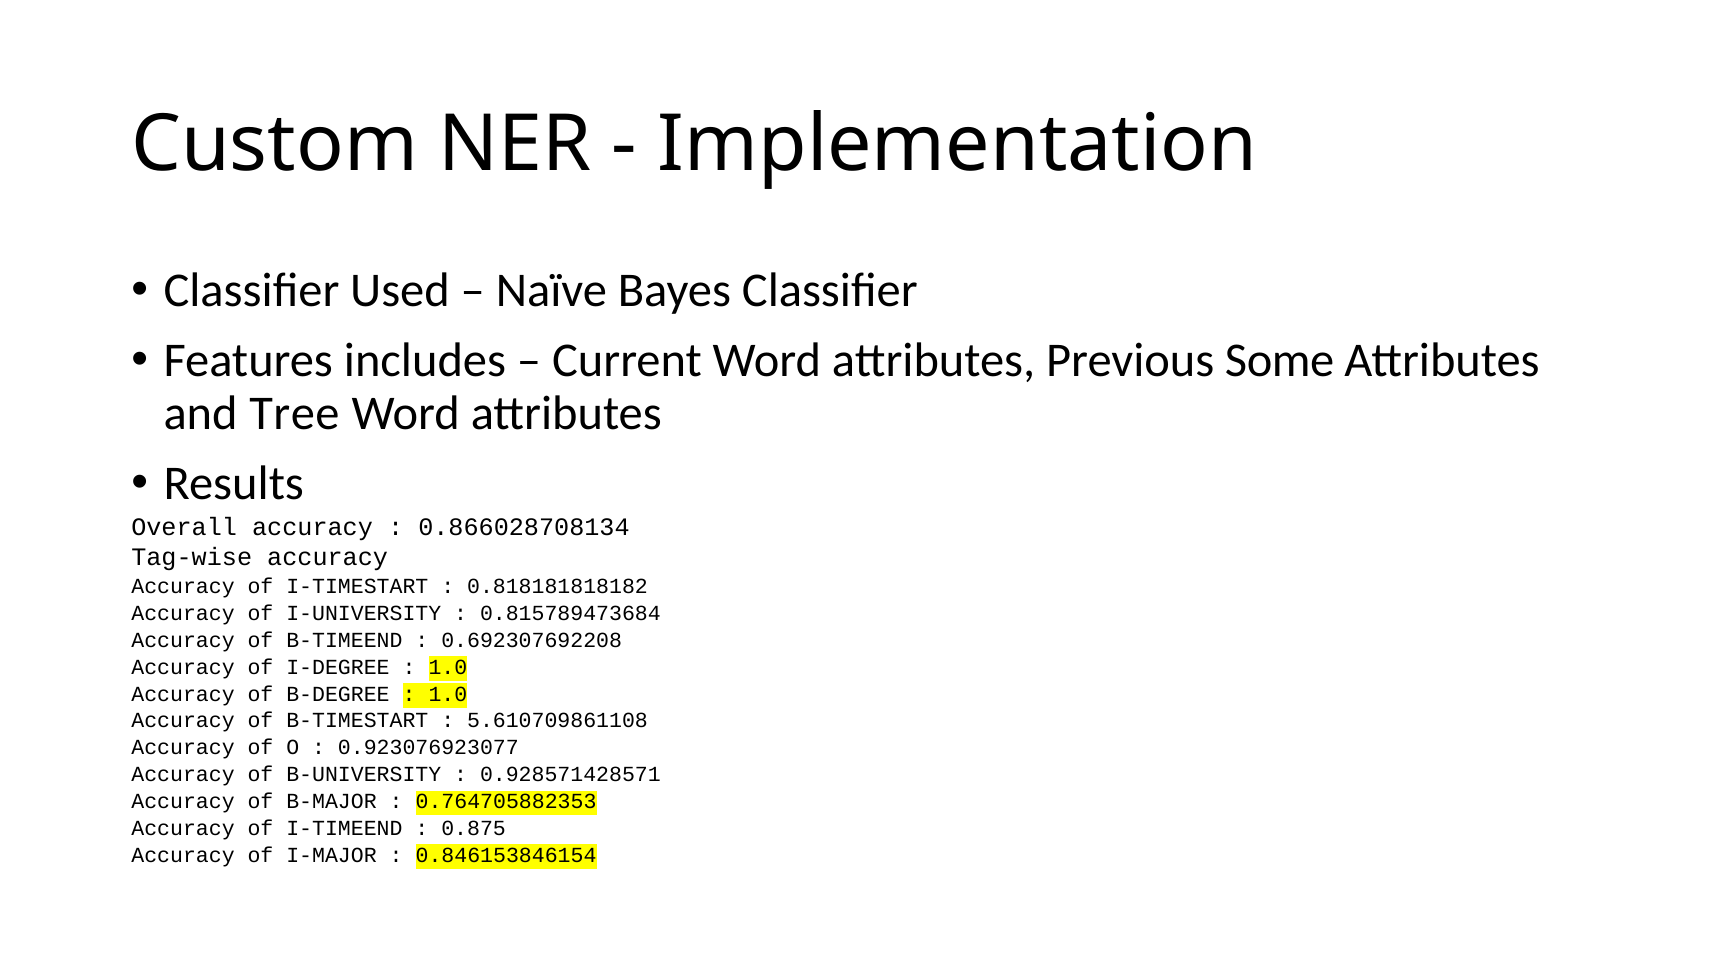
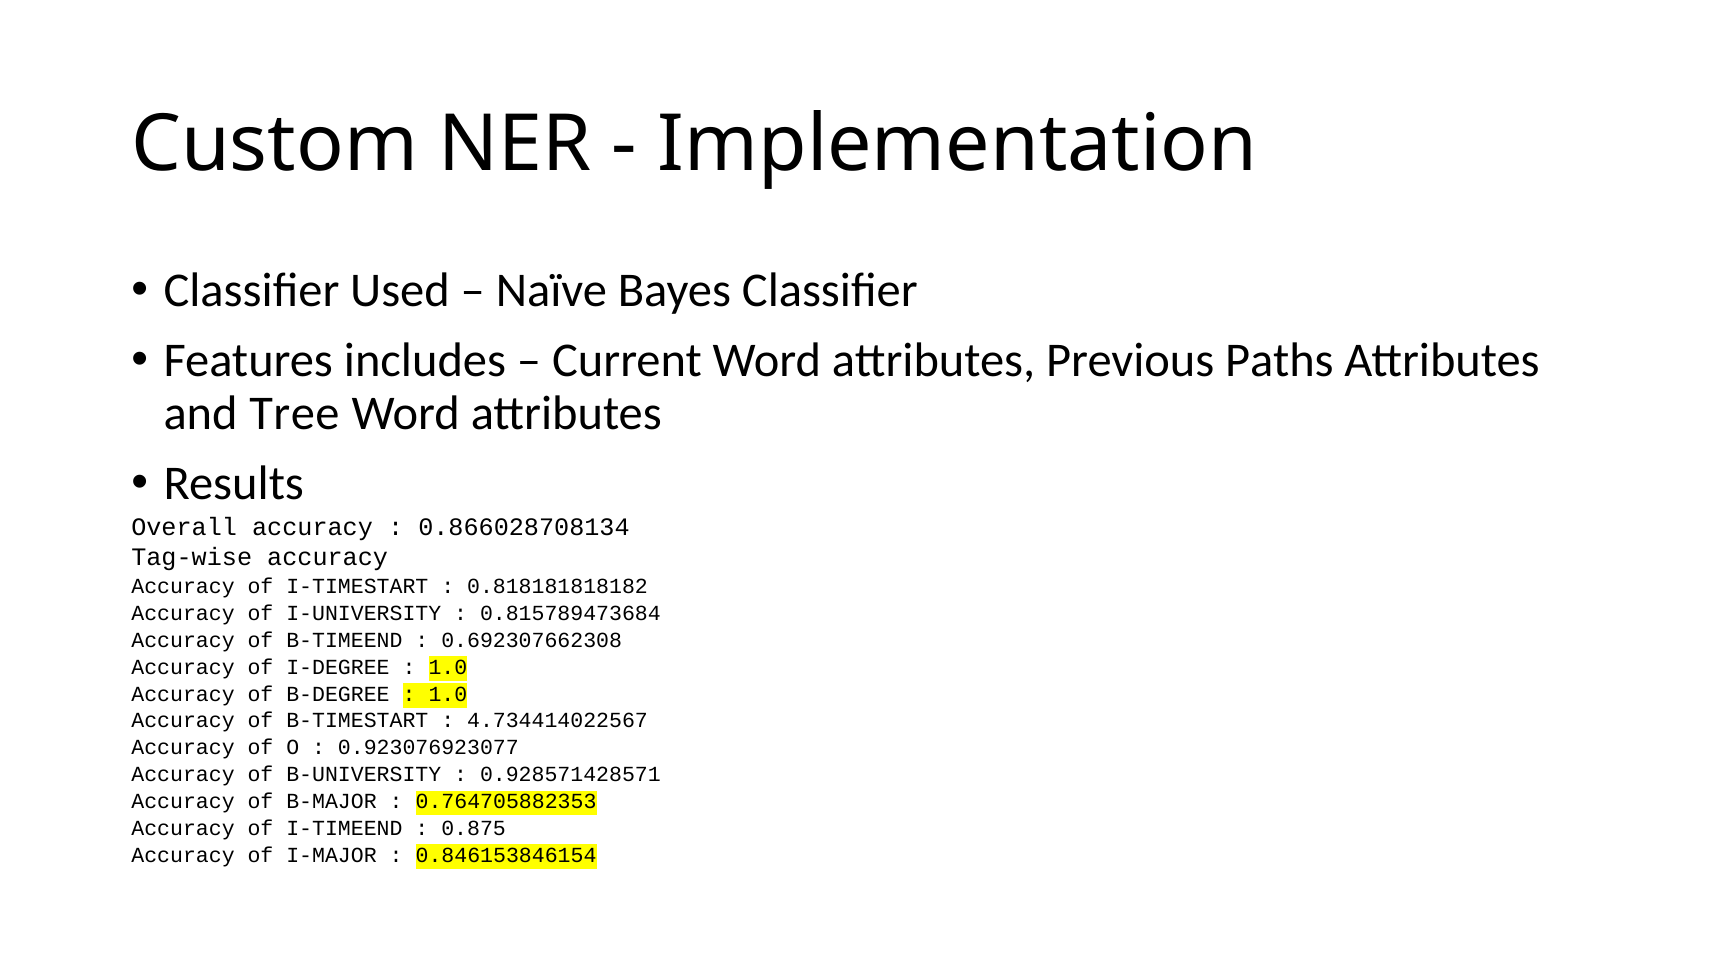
Some: Some -> Paths (1279, 361)
0.692307692208: 0.692307692208 -> 0.692307662308 (532, 640)
5.610709861108: 5.610709861108 -> 4.734414022567 (557, 721)
